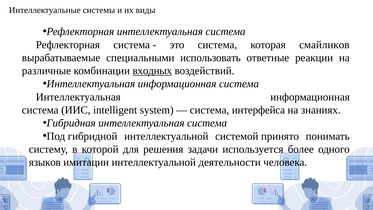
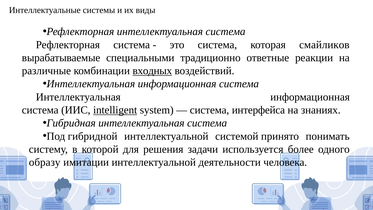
использовать: использовать -> традиционно (210, 58)
intelligent underline: none -> present (115, 110)
языков: языков -> образу (45, 162)
